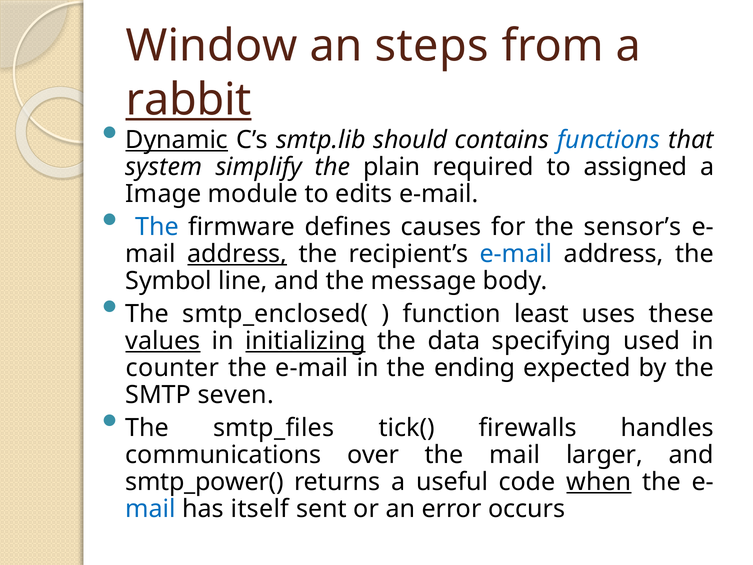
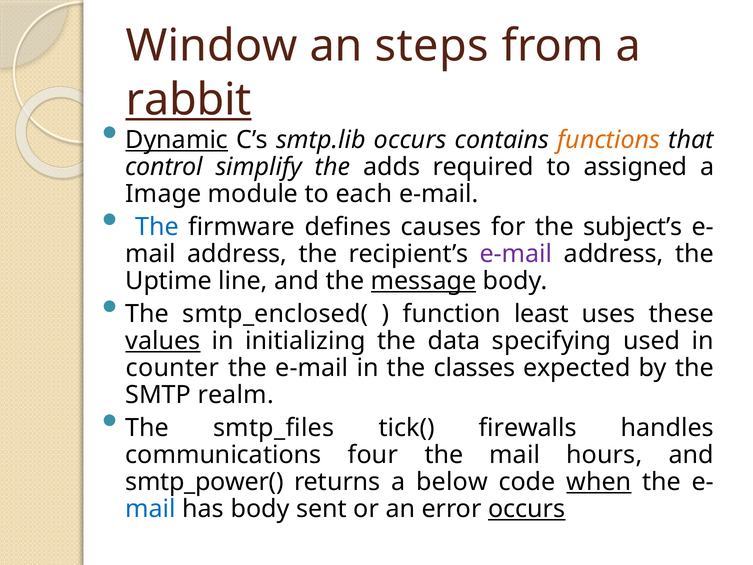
smtp.lib should: should -> occurs (410, 140)
functions colour: blue -> orange (609, 140)
system: system -> control (164, 167)
plain: plain -> adds (392, 167)
edits: edits -> each (364, 194)
sensor’s: sensor’s -> subject’s (633, 227)
address underline: present -> none (237, 254)
e-mail colour: blue -> purple (516, 254)
Symbol: Symbol -> Uptime (169, 281)
message underline: none -> present (424, 281)
initializing underline: present -> none (306, 341)
ending: ending -> classes (475, 368)
seven: seven -> realm (236, 395)
over: over -> four (373, 455)
larger: larger -> hours (604, 455)
useful: useful -> below (452, 482)
has itself: itself -> body (260, 509)
occurs underline: none -> present (527, 509)
